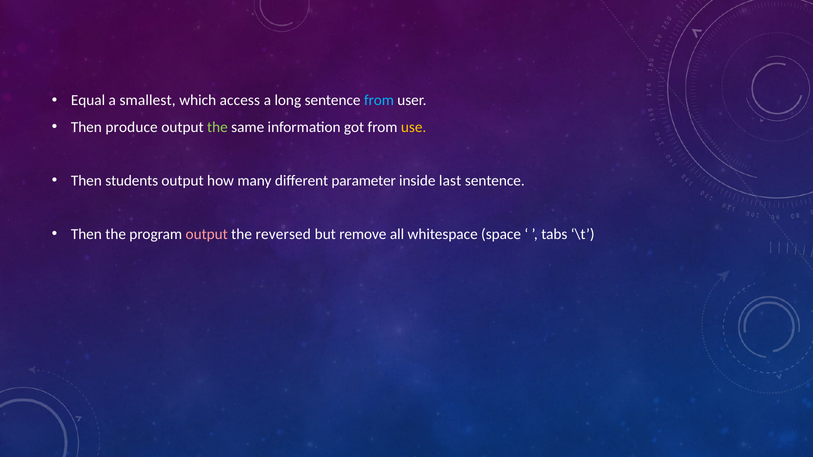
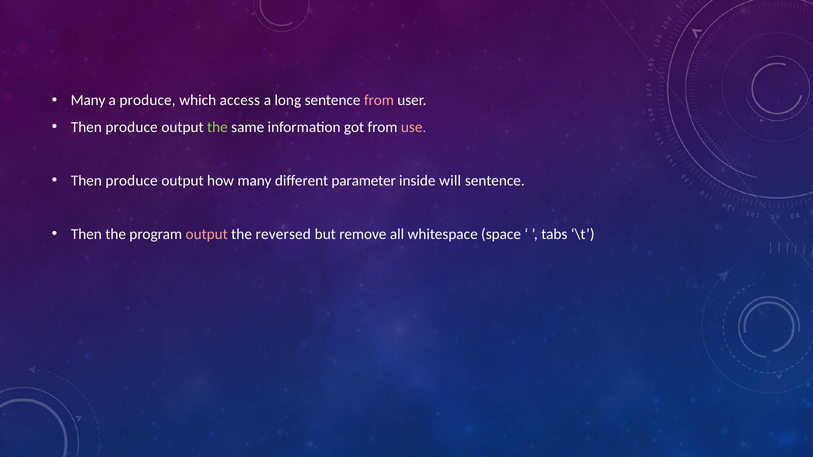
Equal: Equal -> Many (88, 100)
a smallest: smallest -> produce (148, 100)
from colour: light blue -> pink (379, 100)
use colour: yellow -> pink (414, 127)
students: students -> produce (132, 181)
last: last -> will (450, 181)
